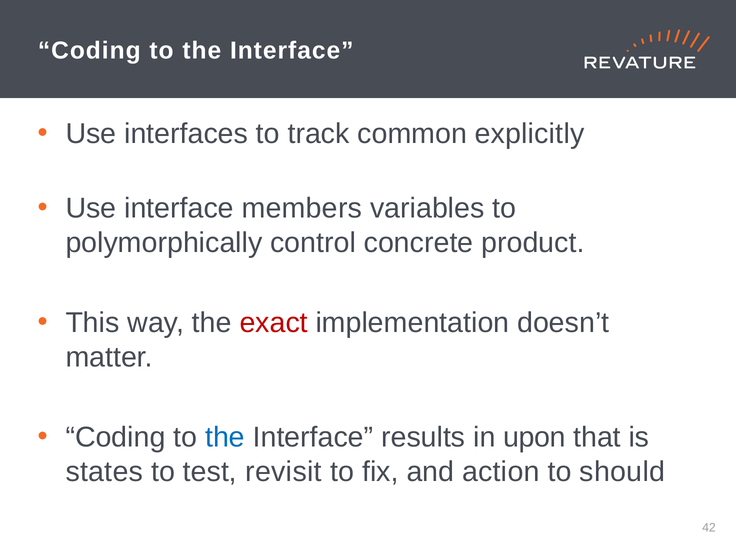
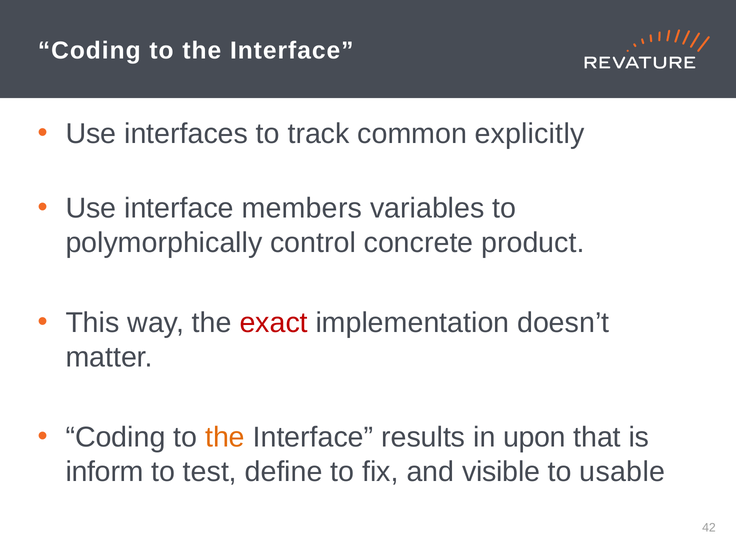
the colour: blue -> orange (225, 437)
states: states -> inform (105, 472)
revisit: revisit -> define (284, 472)
action: action -> visible (501, 472)
should: should -> usable (622, 472)
